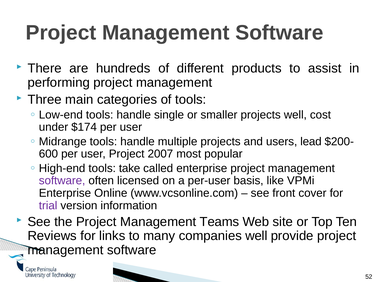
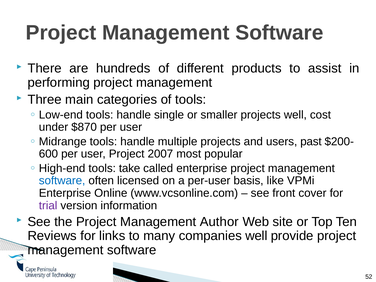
$174: $174 -> $870 (84, 127)
lead: lead -> past (311, 142)
software colour: purple -> blue (62, 181)
Teams: Teams -> Author (219, 222)
